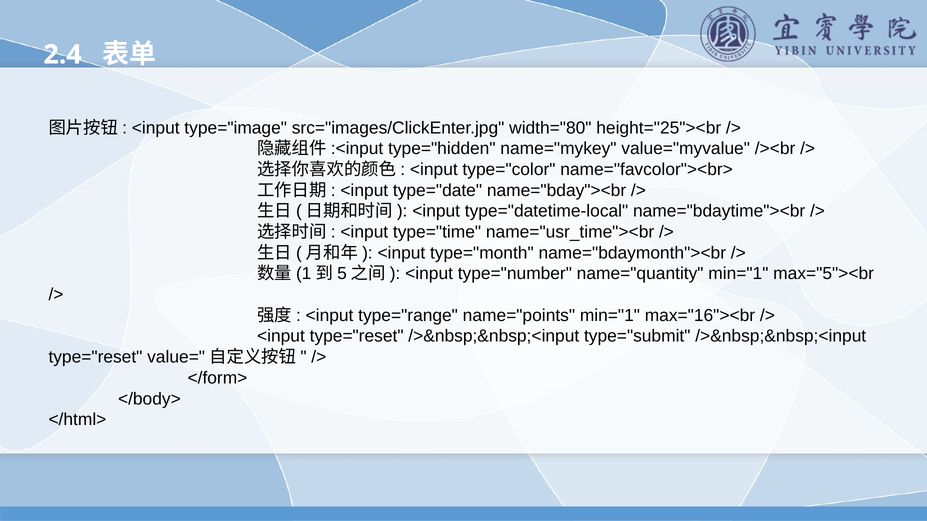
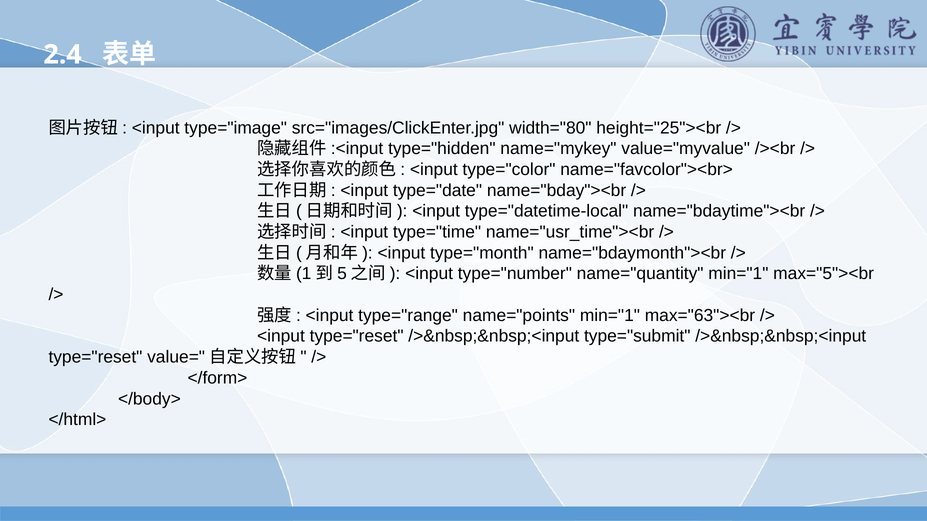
max="16"><br: max="16"><br -> max="63"><br (700, 316)
